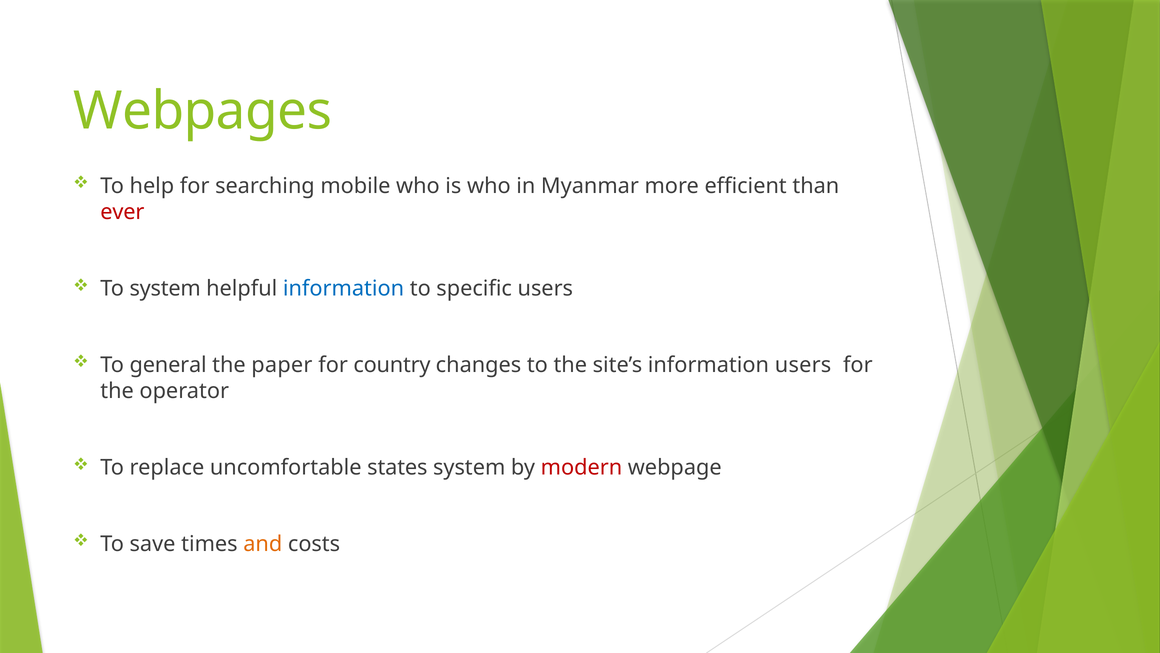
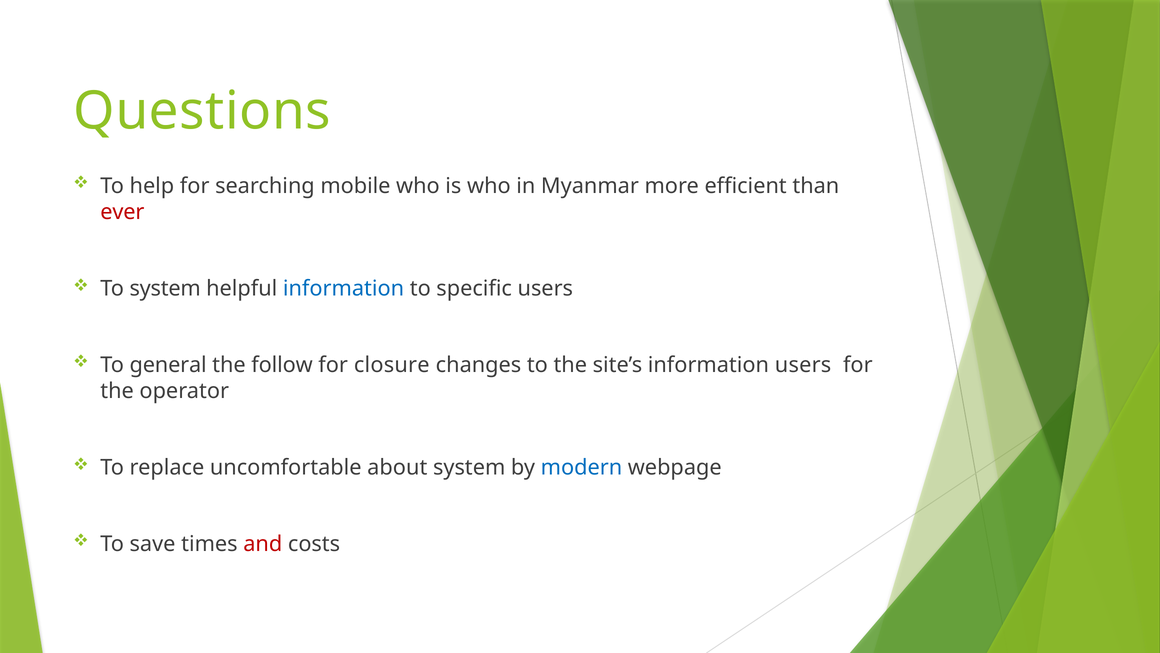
Webpages: Webpages -> Questions (202, 111)
paper: paper -> follow (282, 365)
country: country -> closure (392, 365)
states: states -> about (397, 467)
modern colour: red -> blue (581, 467)
and colour: orange -> red (263, 543)
